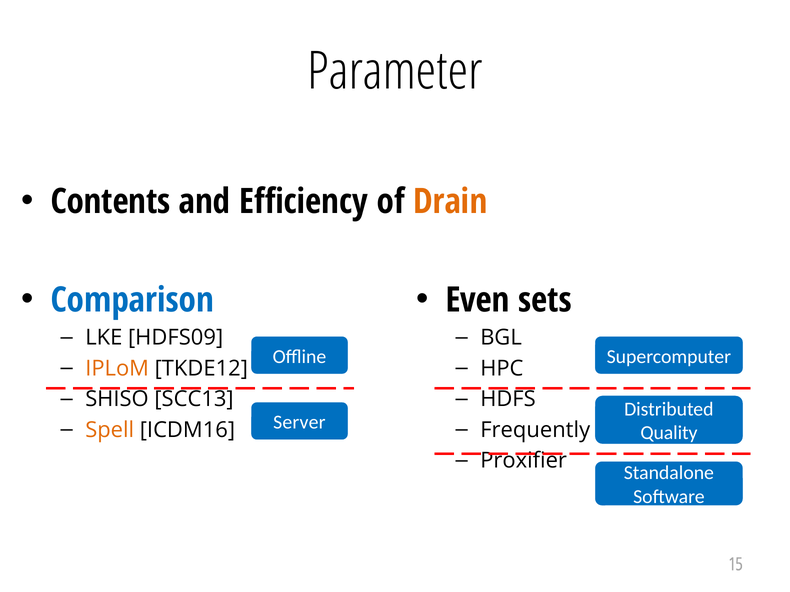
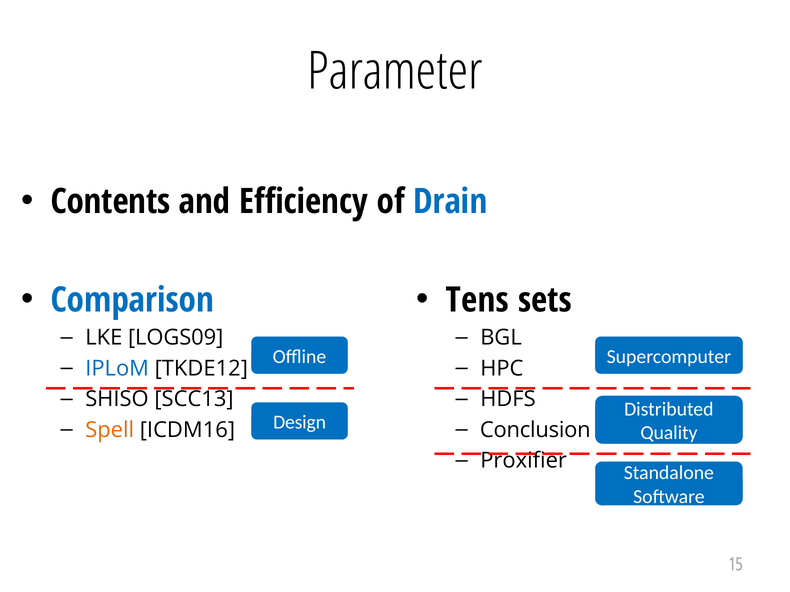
Drain colour: orange -> blue (450, 202)
Even: Even -> Tens (477, 300)
HDFS09: HDFS09 -> LOGS09 (176, 338)
IPLoM colour: orange -> blue (117, 369)
Server: Server -> Design (300, 423)
Frequently: Frequently -> Conclusion (535, 430)
